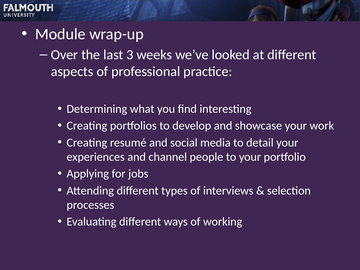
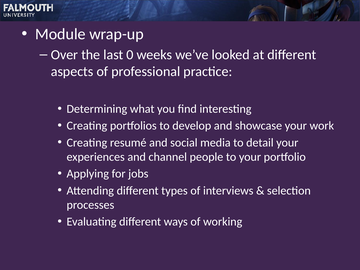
3: 3 -> 0 (130, 55)
